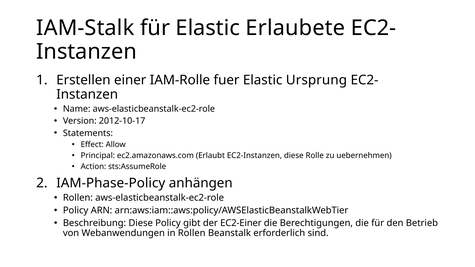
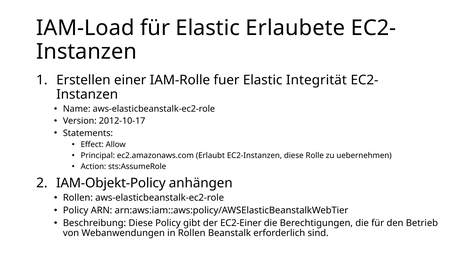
IAM-Stalk: IAM-Stalk -> IAM-Load (85, 28)
Ursprung: Ursprung -> Integrität (316, 80)
IAM-Phase-Policy: IAM-Phase-Policy -> IAM-Objekt-Policy (111, 183)
